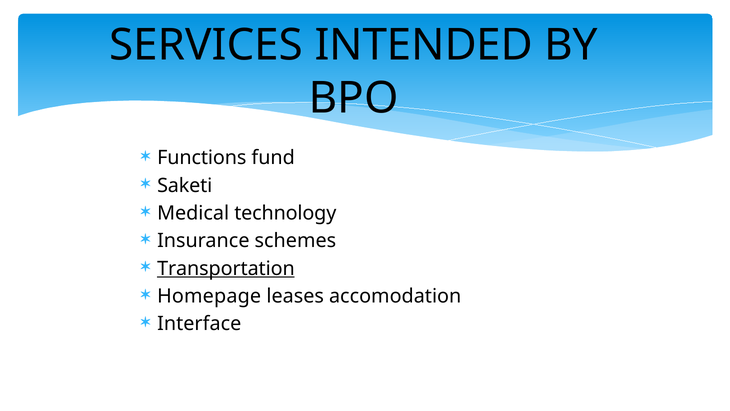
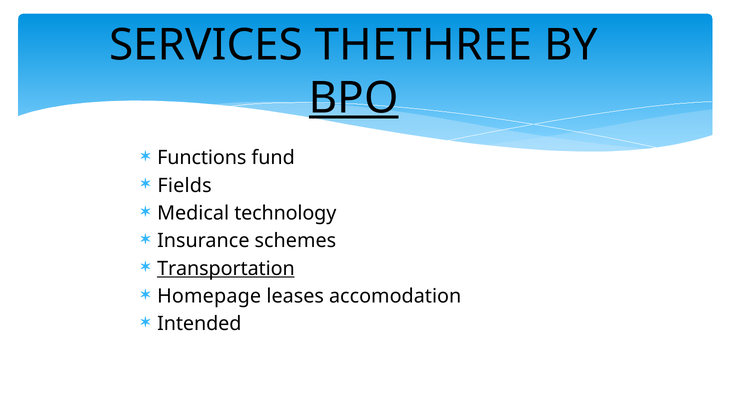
INTENDED: INTENDED -> THETHREE (423, 45)
BPO underline: none -> present (354, 98)
Saketi: Saketi -> Fields (185, 185)
Interface: Interface -> Intended (199, 324)
